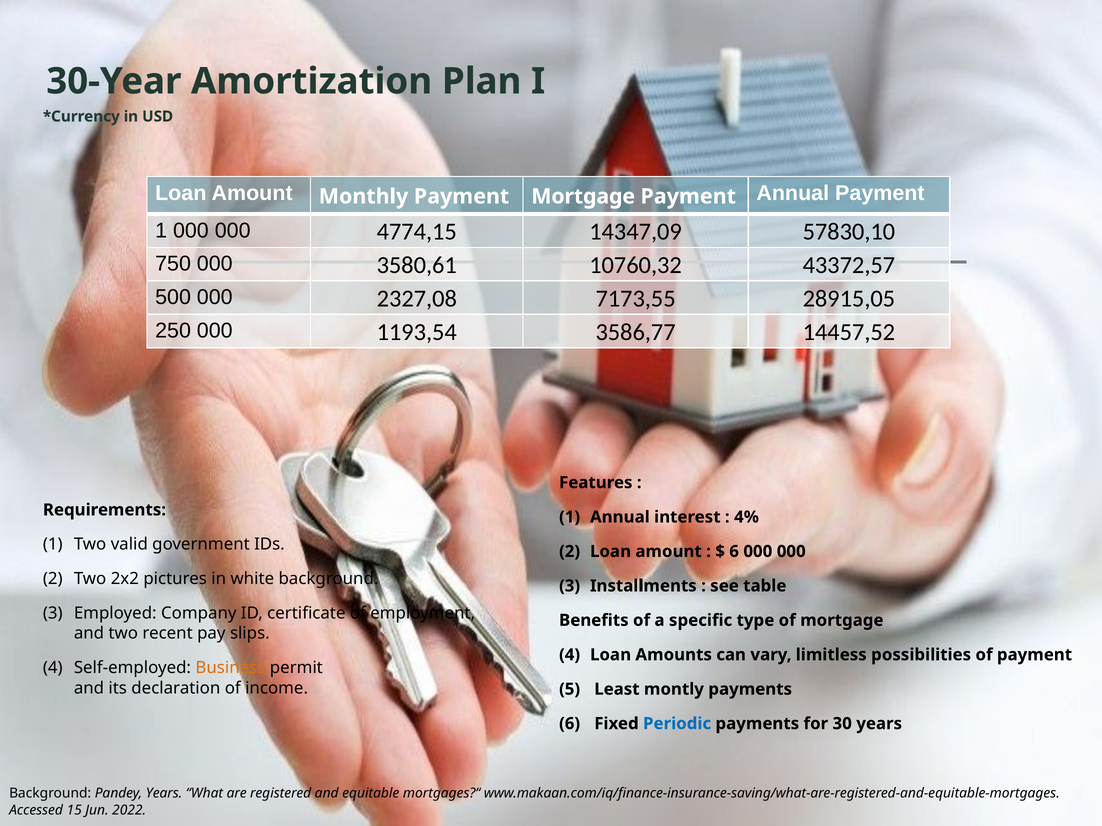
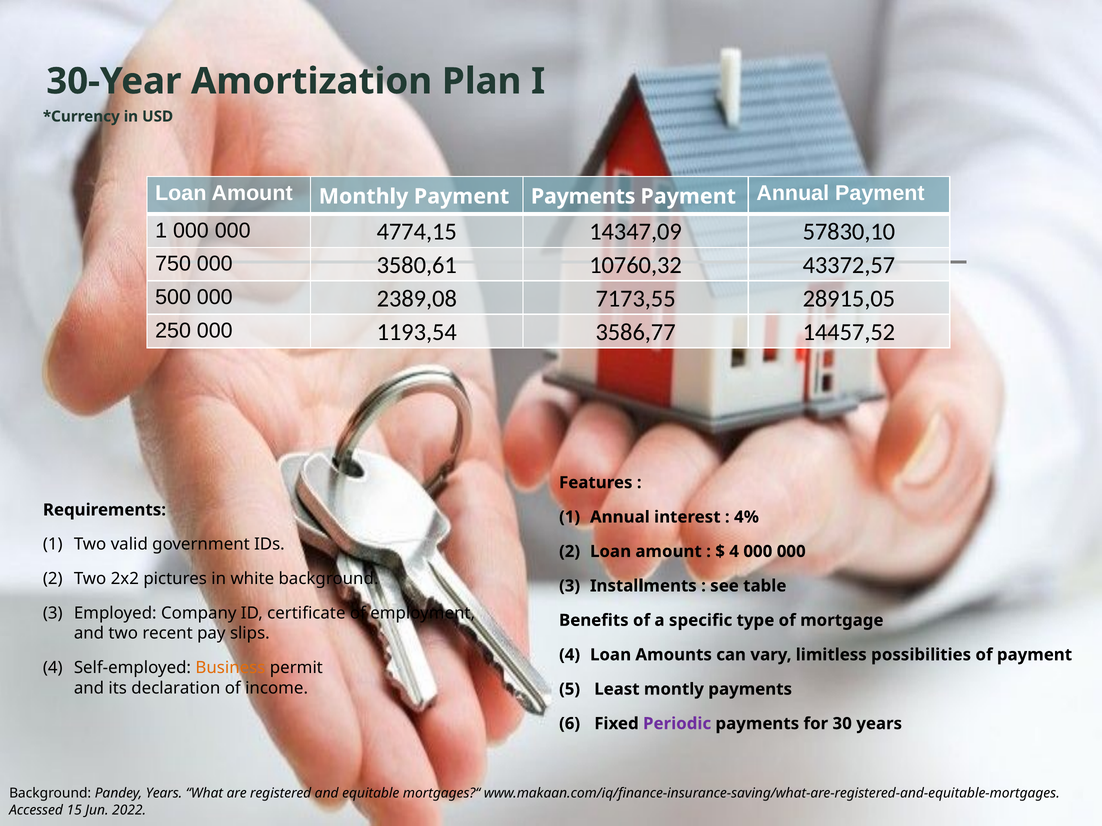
Payment Mortgage: Mortgage -> Payments (583, 197)
2327,08: 2327,08 -> 2389,08 (417, 299)
6: 6 -> 4 (734, 552)
Periodic colour: blue -> purple (677, 724)
